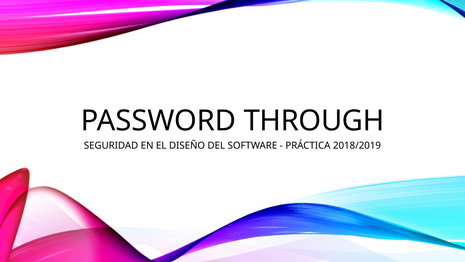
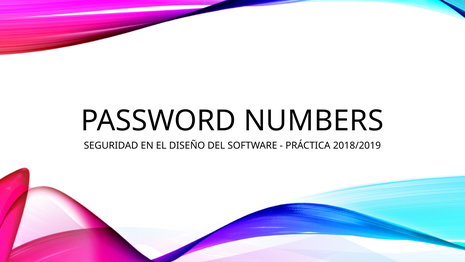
THROUGH: THROUGH -> NUMBERS (314, 121)
